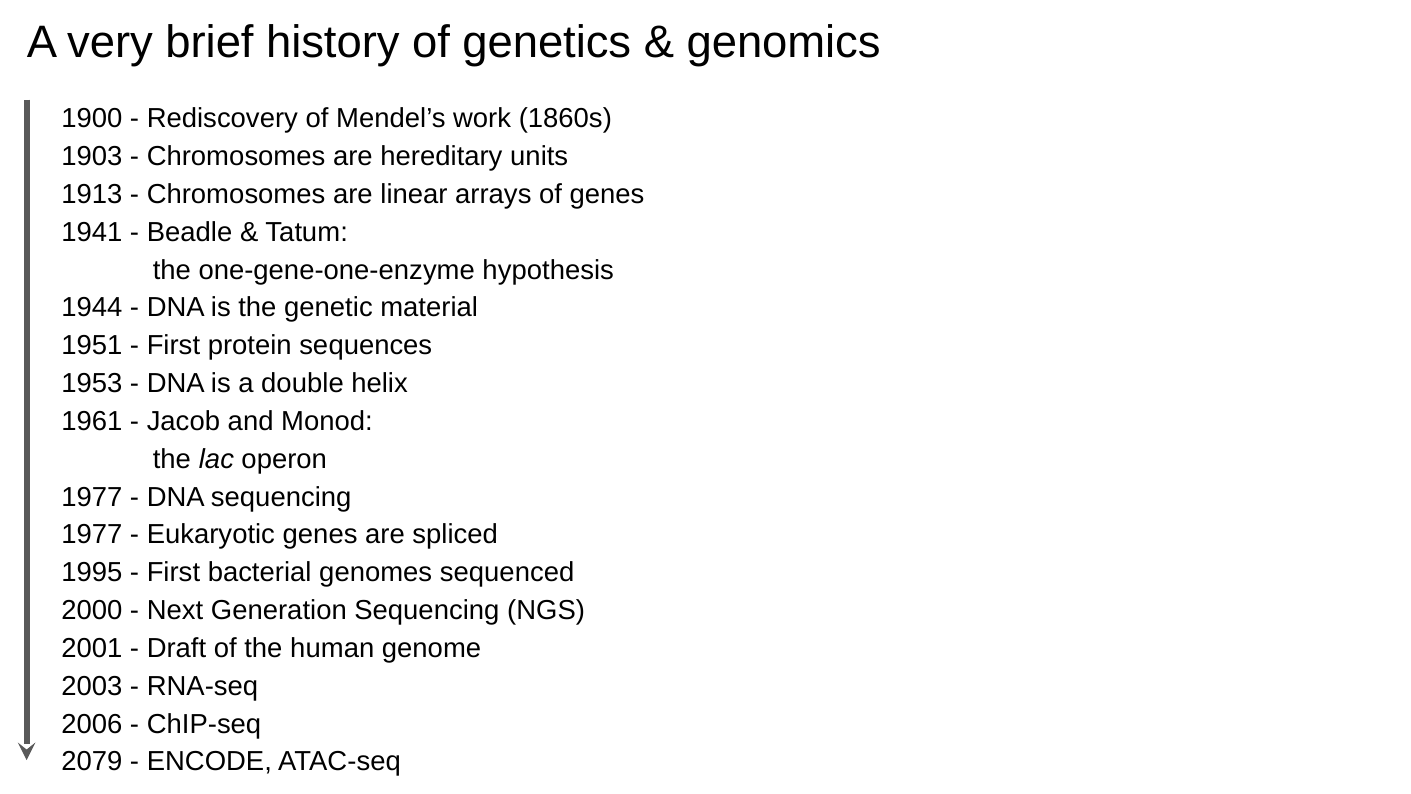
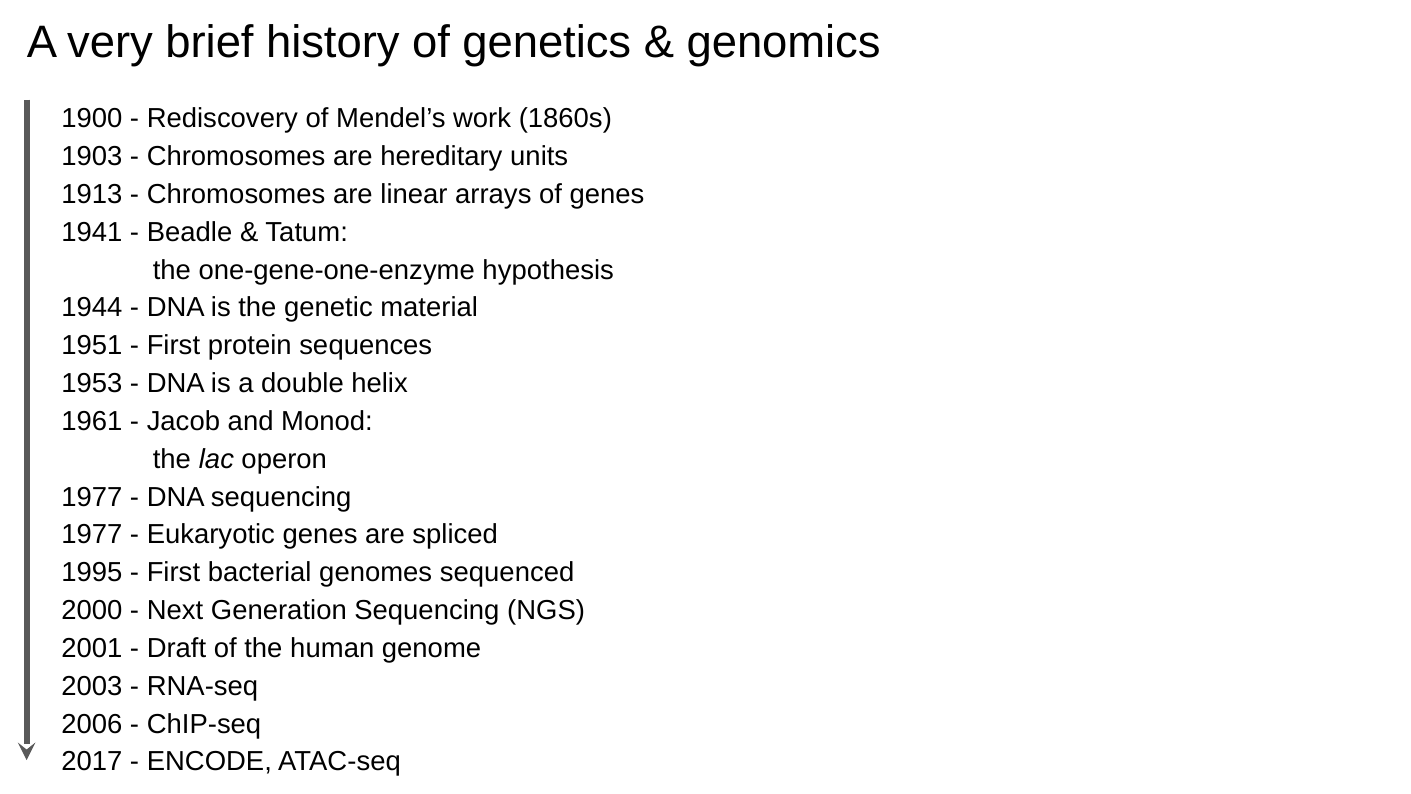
2079: 2079 -> 2017 (92, 762)
